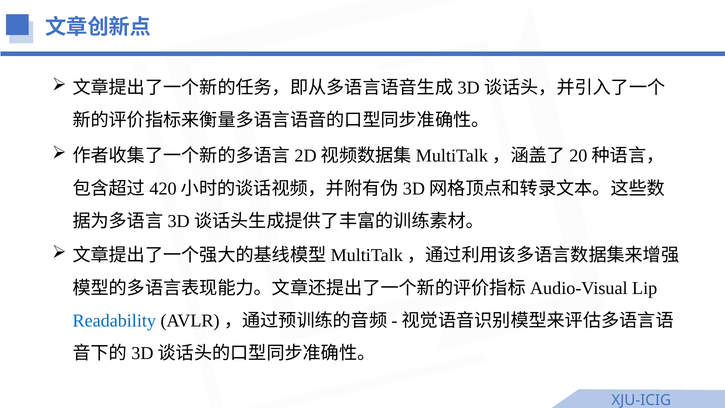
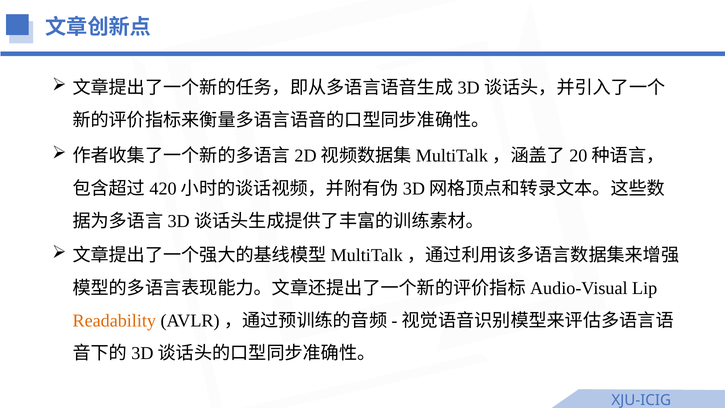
Readability colour: blue -> orange (114, 321)
